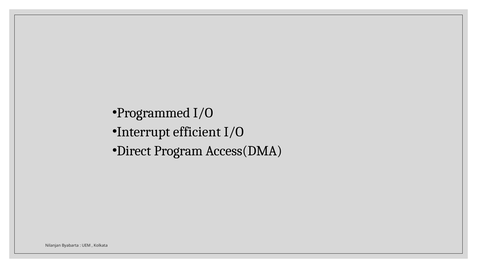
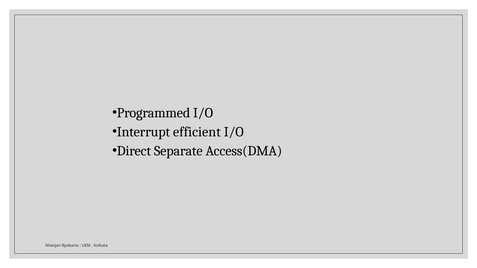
Program: Program -> Separate (178, 151)
